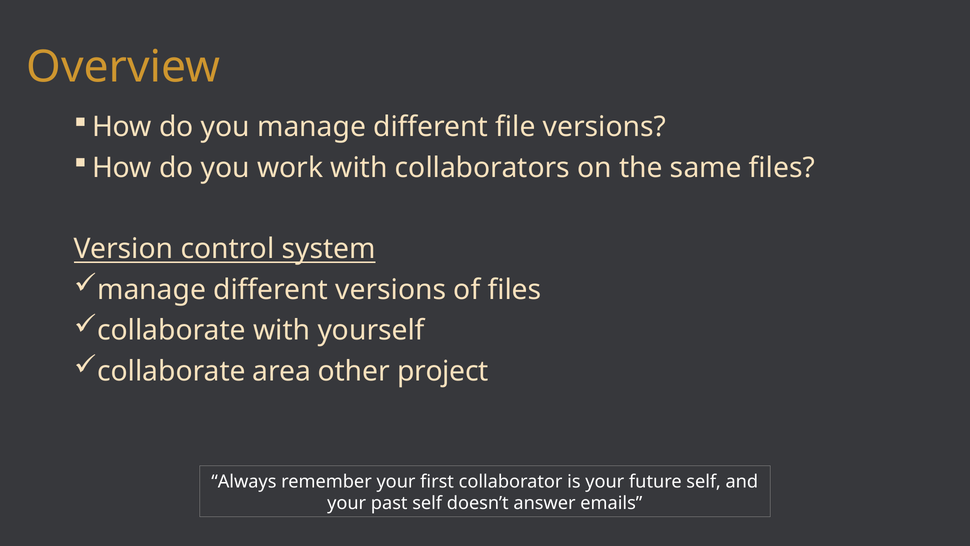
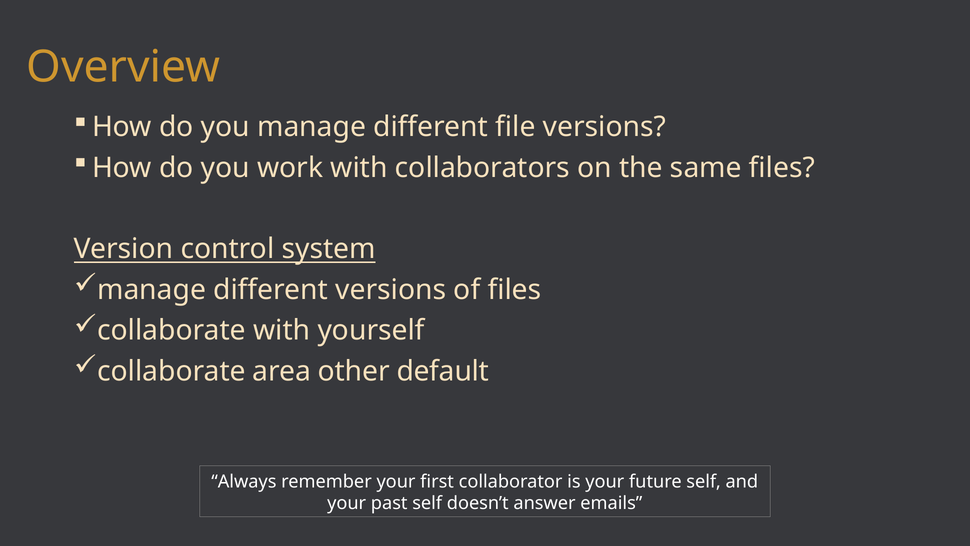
project: project -> default (443, 371)
